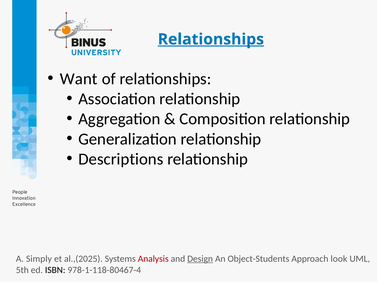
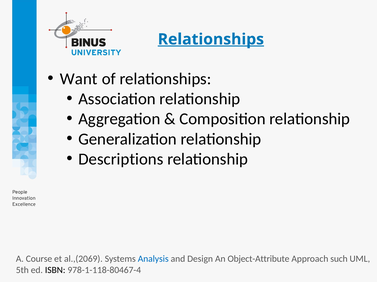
Simply: Simply -> Course (39, 259)
al.,(2025: al.,(2025 -> al.,(2069 (83, 259)
Analysis colour: red -> blue (153, 259)
Design underline: present -> none (200, 259)
Object-Students: Object-Students -> Object-Attribute (258, 259)
look: look -> such (339, 259)
